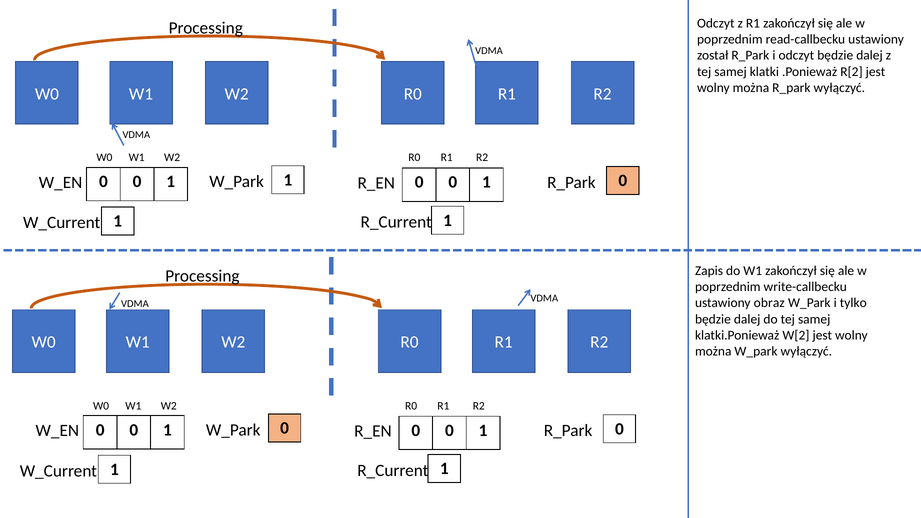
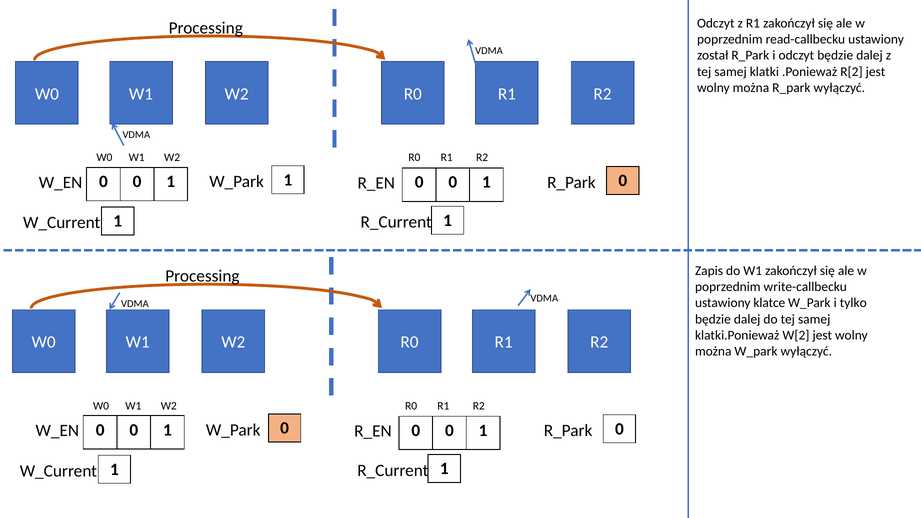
obraz: obraz -> klatce (769, 303)
